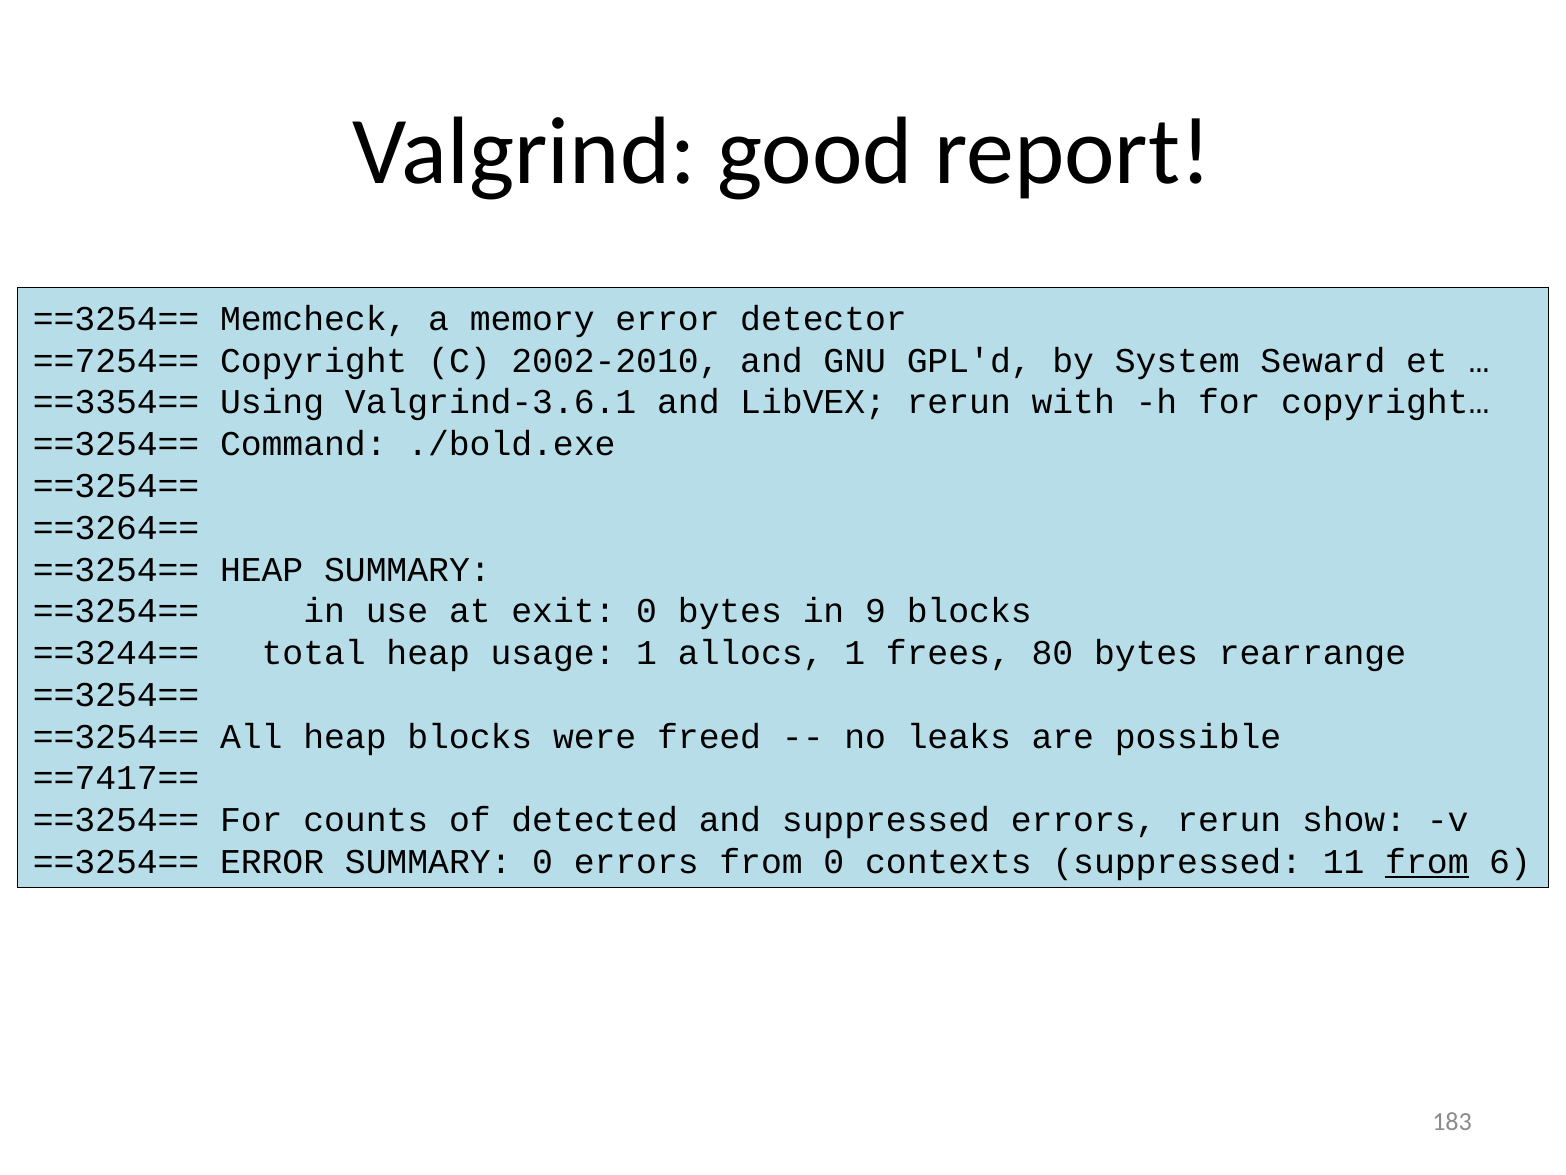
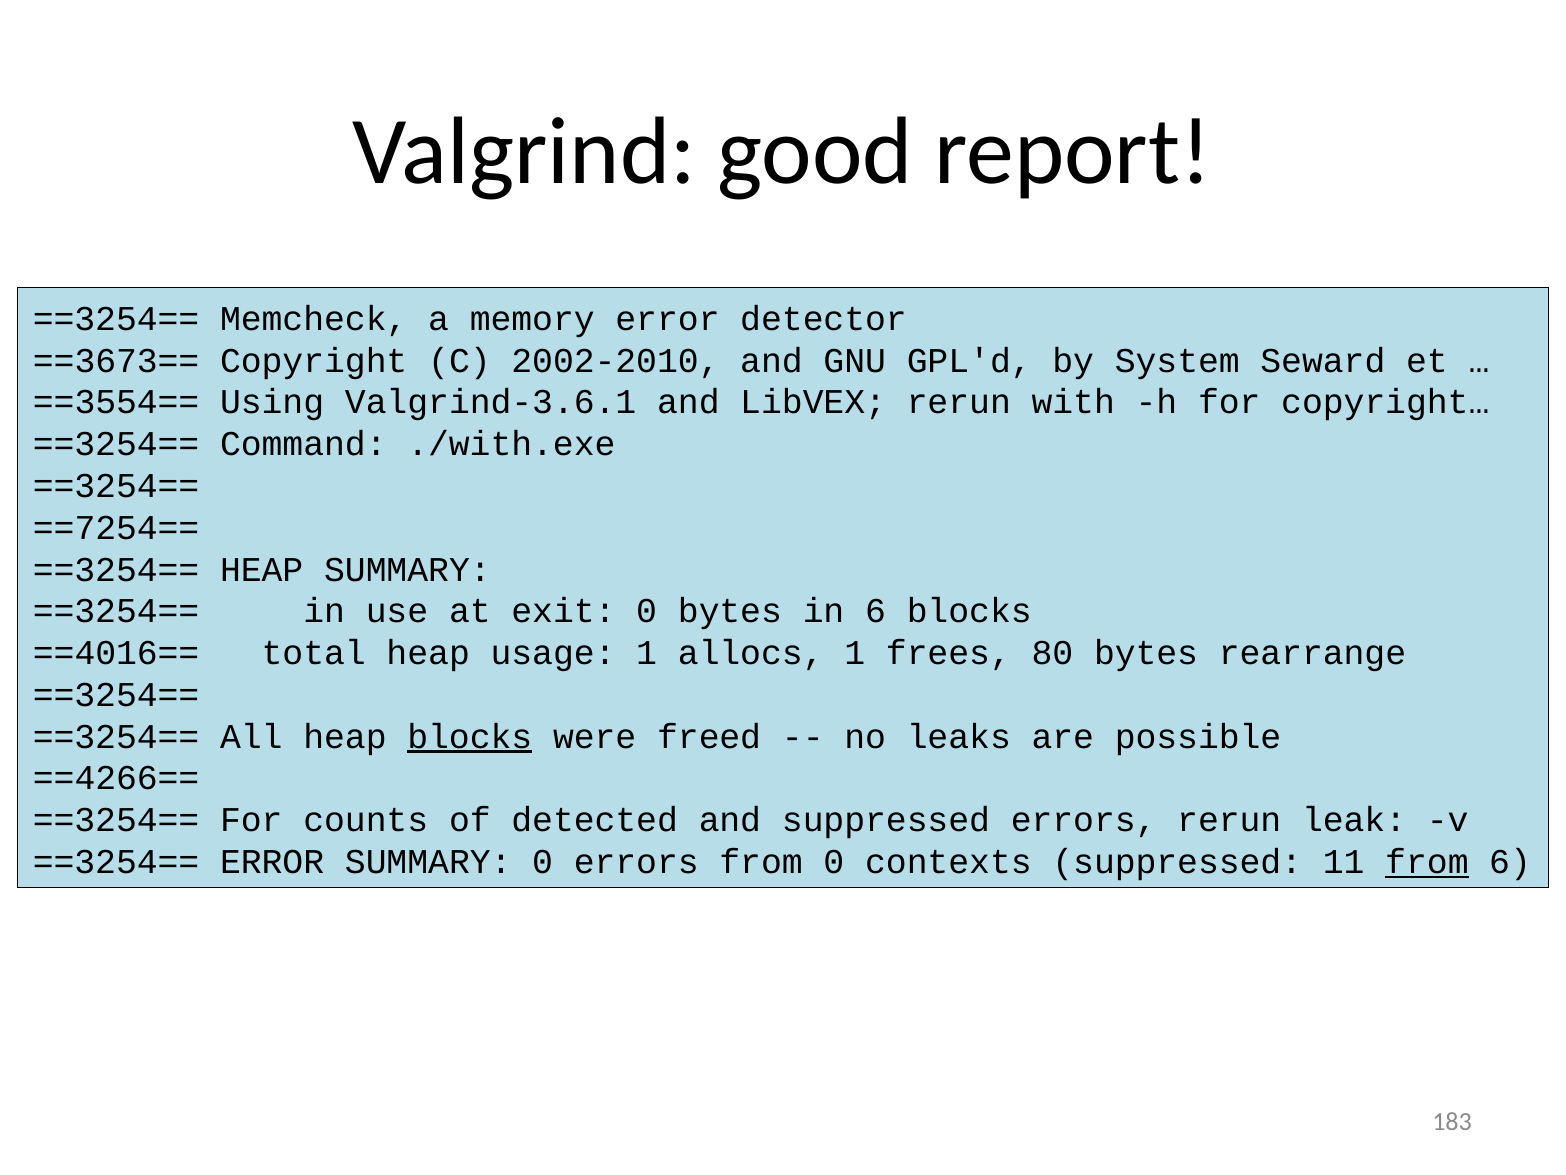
==7254==: ==7254== -> ==3673== (116, 361)
==3354==: ==3354== -> ==3554== (116, 402)
./bold.exe: ./bold.exe -> ./with.exe (511, 444)
==3264==: ==3264== -> ==7254== (116, 528)
in 9: 9 -> 6 (876, 611)
==3244==: ==3244== -> ==4016== (116, 653)
blocks underline: none -> present (470, 736)
==7417==: ==7417== -> ==4266== (116, 778)
show: show -> leak (1354, 820)
